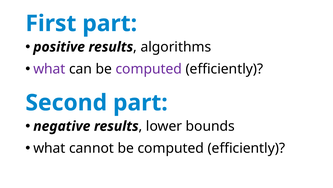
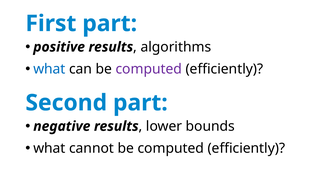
what colour: purple -> blue (49, 69)
